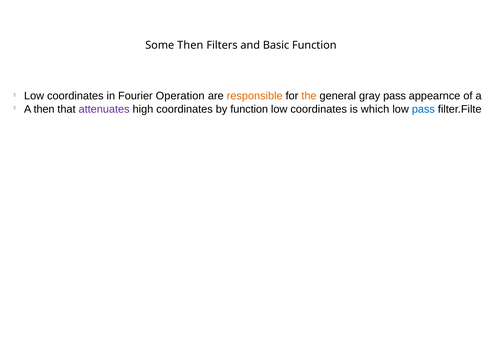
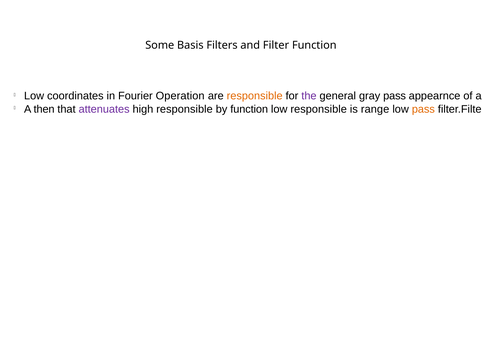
Some Then: Then -> Basis (190, 45)
and Basic: Basic -> Filter (276, 45)
the colour: orange -> purple (309, 96)
high coordinates: coordinates -> responsible (184, 109)
coordinates: coordinates -> responsible (319, 109)
which: which -> range (375, 109)
pass colour: blue -> orange (423, 109)
